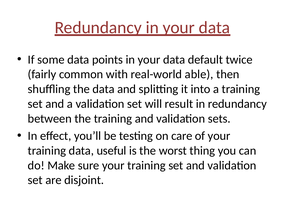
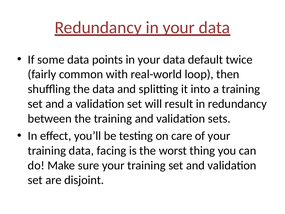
able: able -> loop (199, 74)
useful: useful -> facing (111, 150)
